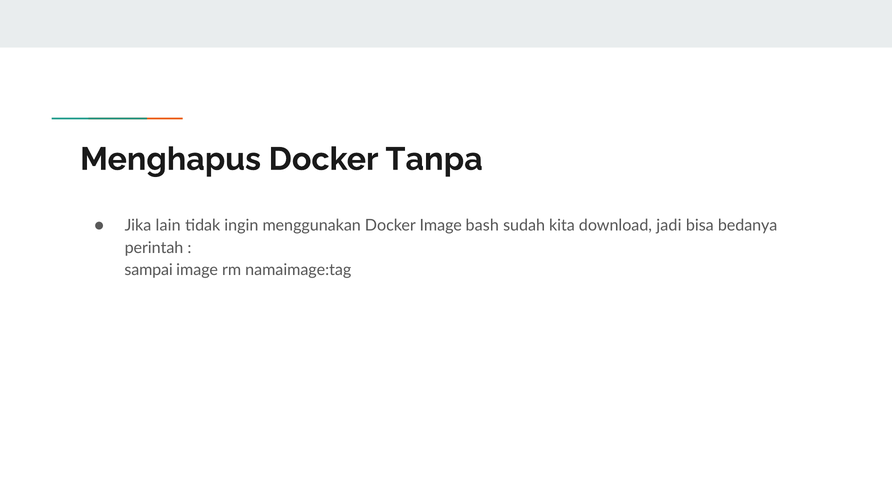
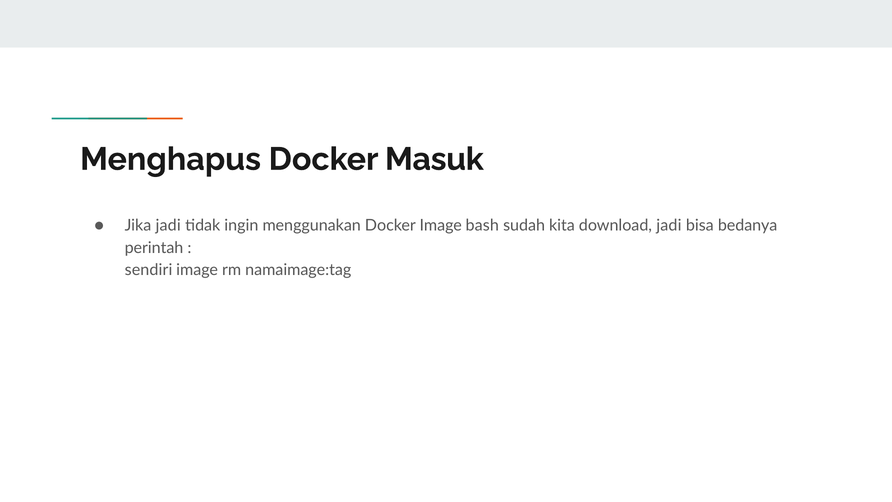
Tanpa: Tanpa -> Masuk (434, 159)
Jika lain: lain -> jadi (168, 225)
sampai: sampai -> sendiri (149, 270)
